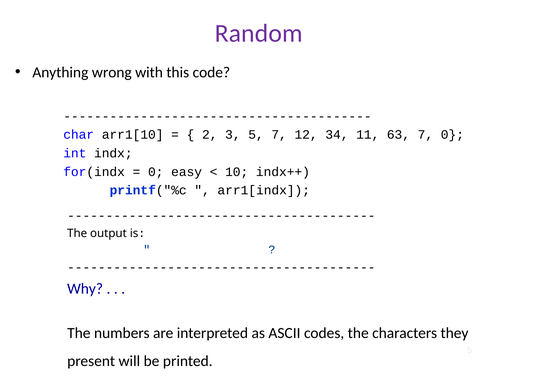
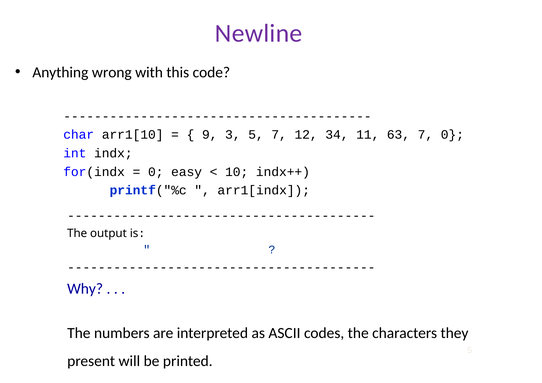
Random: Random -> Newline (259, 33)
2: 2 -> 9 (210, 135)
